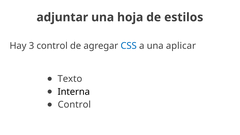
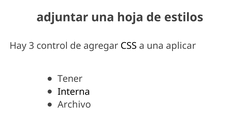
CSS colour: blue -> black (129, 46)
Texto: Texto -> Tener (70, 79)
Control: Control -> Archivo (74, 105)
